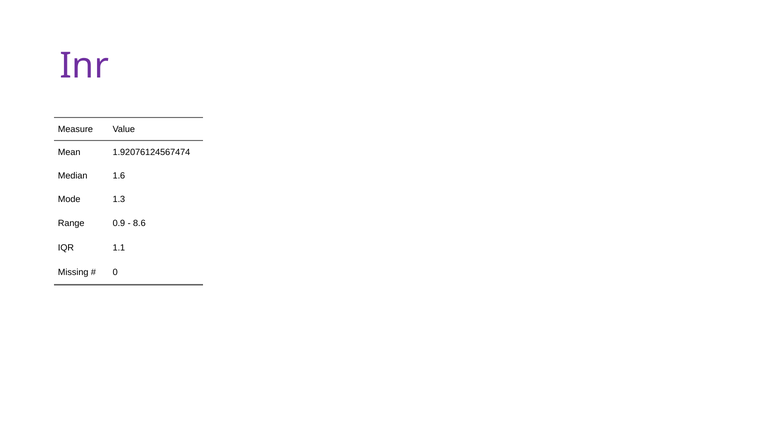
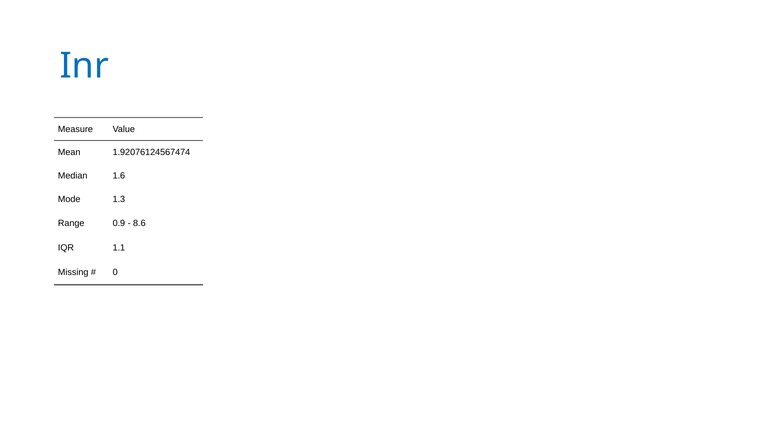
Inr colour: purple -> blue (84, 66)
